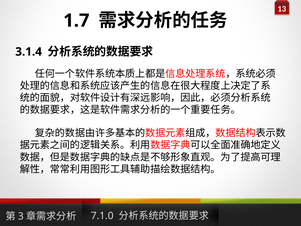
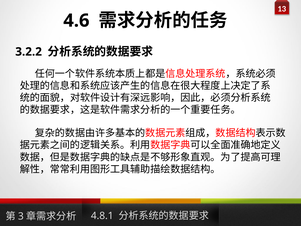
1.7: 1.7 -> 4.6 (76, 21)
3.1.4: 3.1.4 -> 3.2.2 (29, 52)
7.1.0: 7.1.0 -> 4.8.1 (102, 216)
